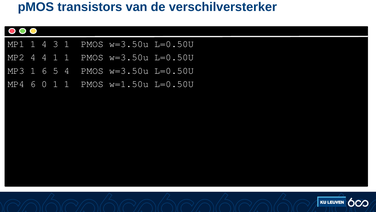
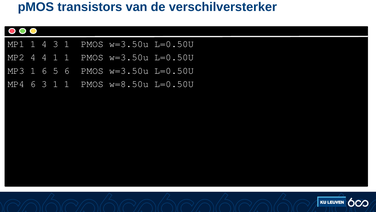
5 4: 4 -> 6 (67, 71)
6 0: 0 -> 3 (44, 84)
w=1.50u: w=1.50u -> w=8.50u (129, 84)
